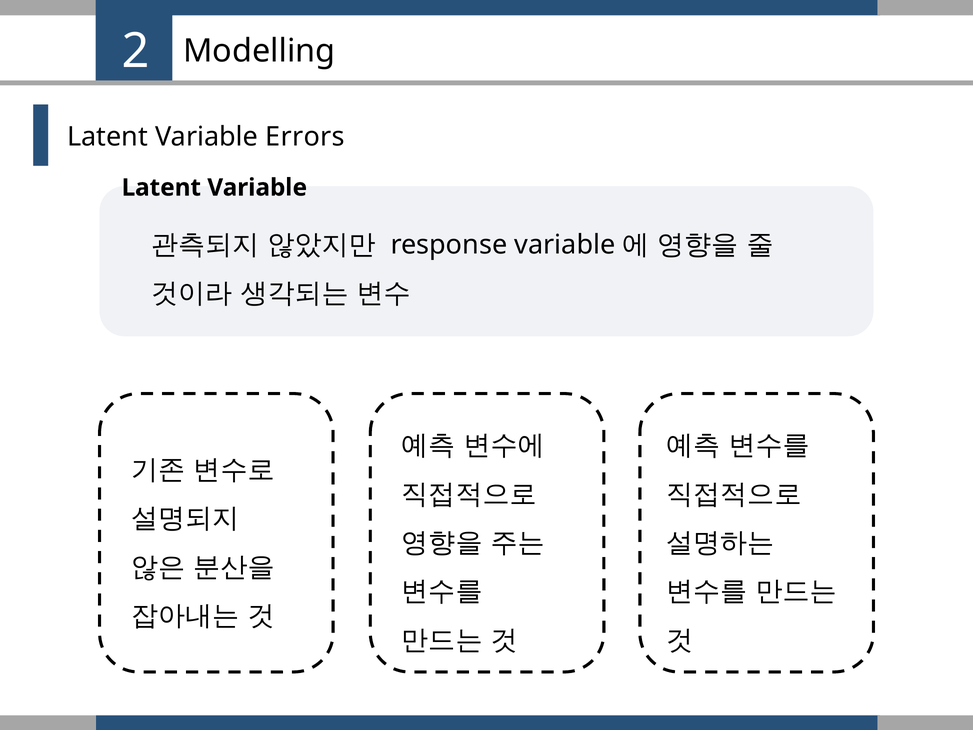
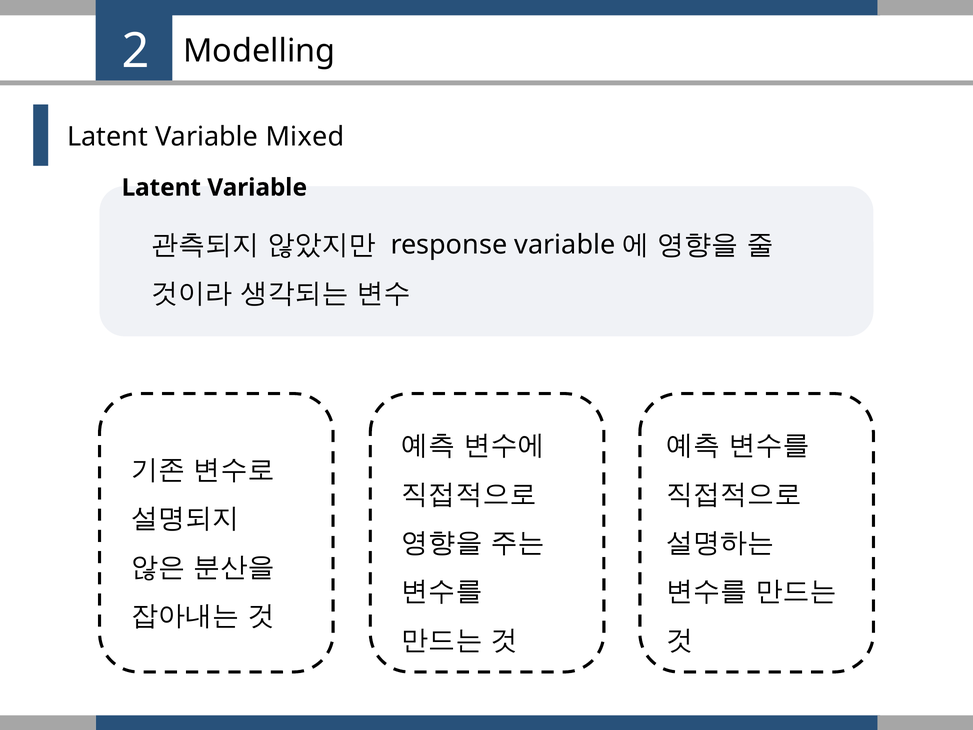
Errors: Errors -> Mixed (305, 137)
